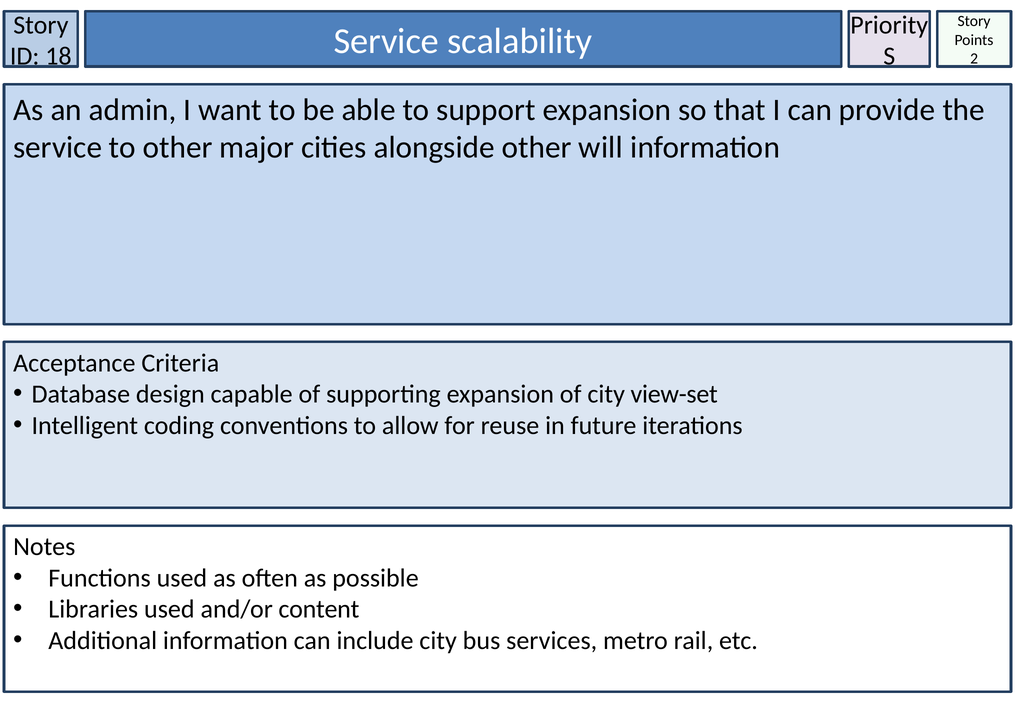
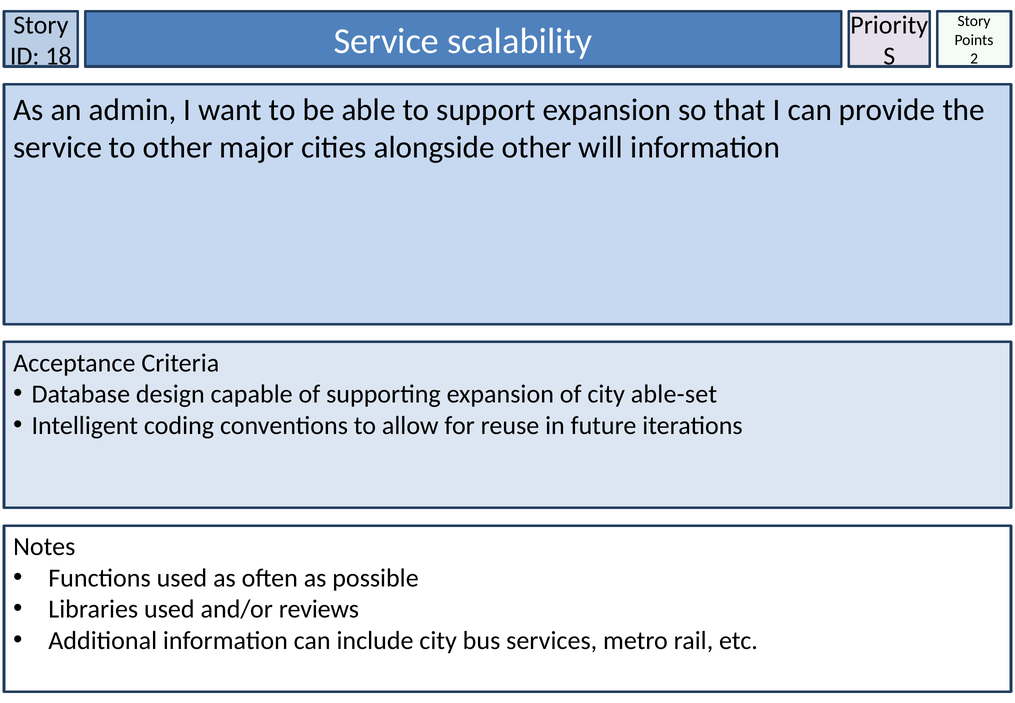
view-set: view-set -> able-set (674, 394)
content: content -> reviews (319, 609)
